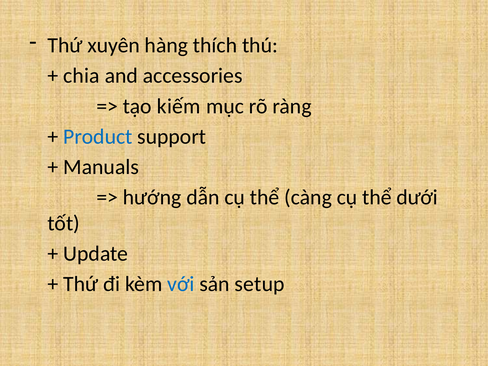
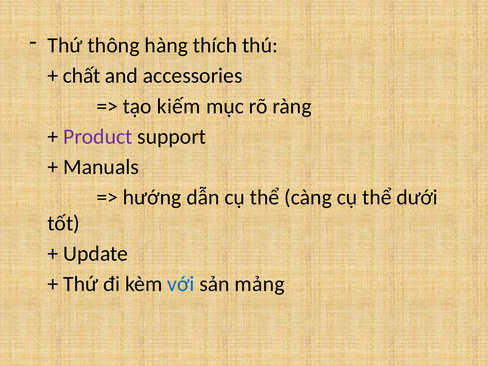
xuyên: xuyên -> thông (114, 45)
chia: chia -> chất (82, 76)
Product colour: blue -> purple (98, 137)
setup: setup -> mảng (260, 284)
